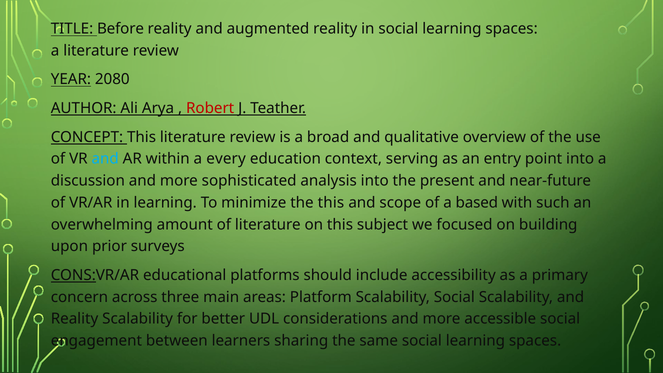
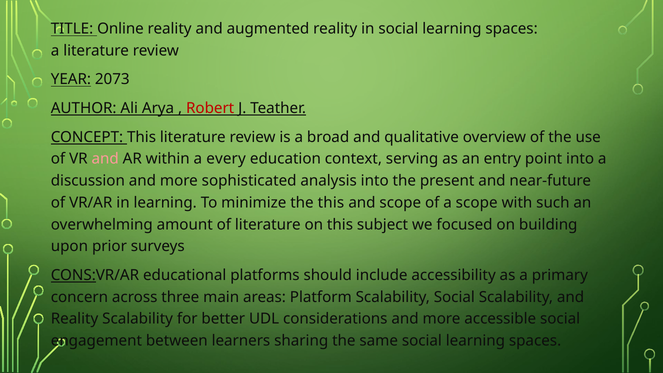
Before: Before -> Online (120, 29)
2080: 2080 -> 2073 (112, 79)
and colour: light blue -> pink (105, 159)
a based: based -> scope (477, 203)
